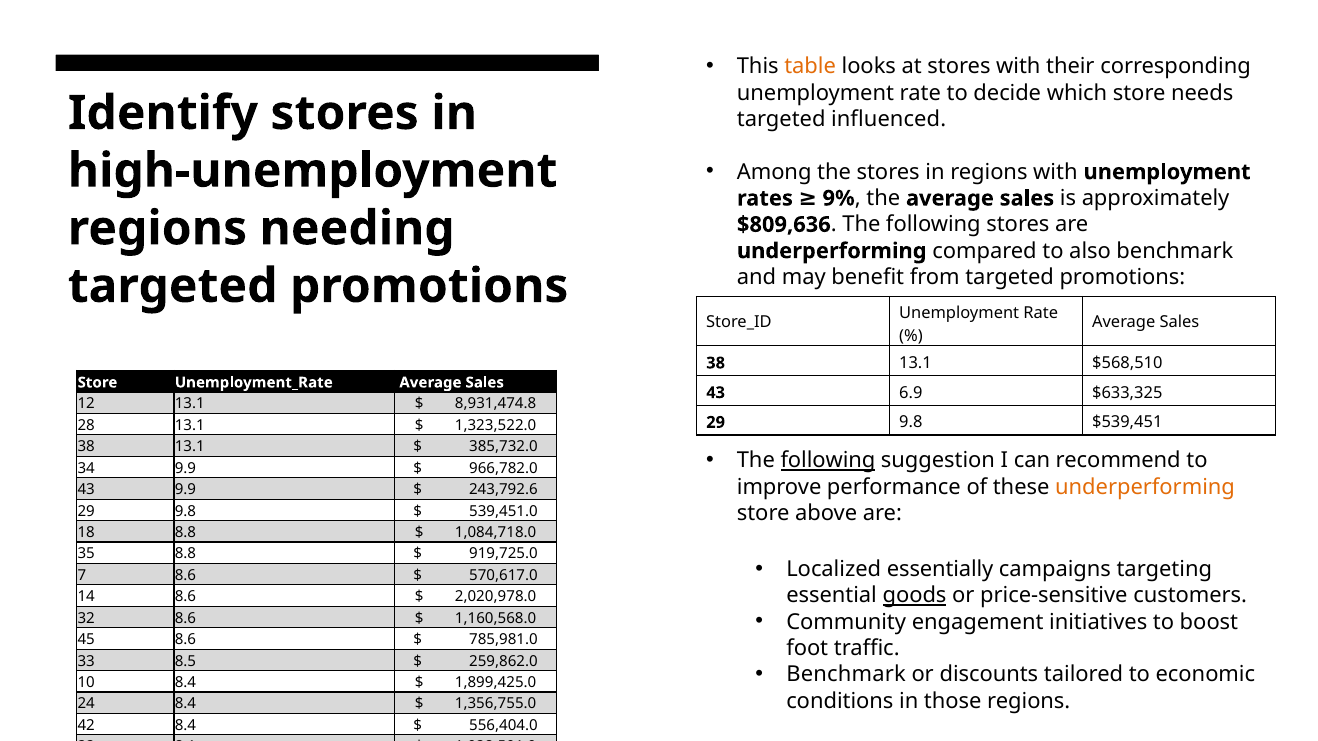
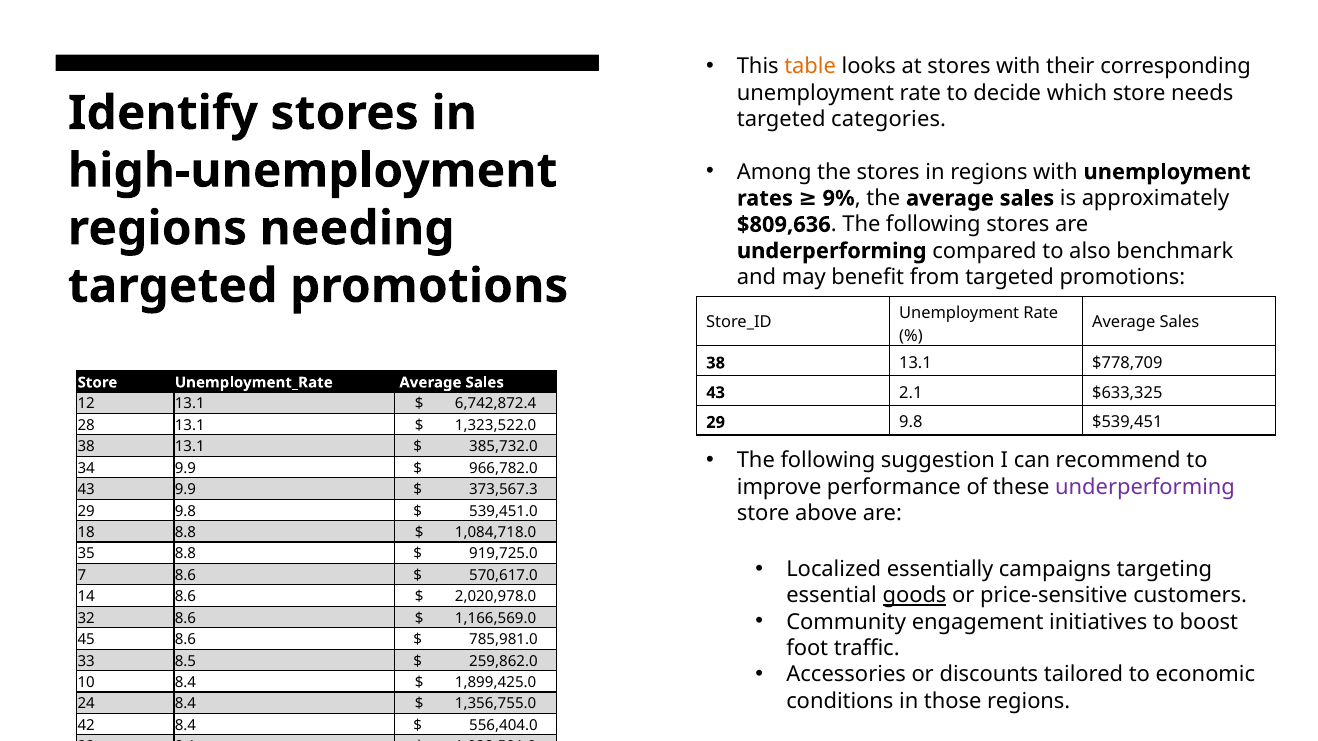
influenced: influenced -> categories (889, 119)
$568,510: $568,510 -> $778,709 (1127, 363)
6.9: 6.9 -> 2.1 (911, 393)
8,931,474.8: 8,931,474.8 -> 6,742,872.4 (496, 404)
following underline: present -> none (828, 461)
underperforming colour: orange -> purple (1145, 487)
243,792.6: 243,792.6 -> 373,567.3 (503, 490)
1,160,568.0: 1,160,568.0 -> 1,166,569.0 (496, 619)
Benchmark: Benchmark -> Accessories (846, 675)
